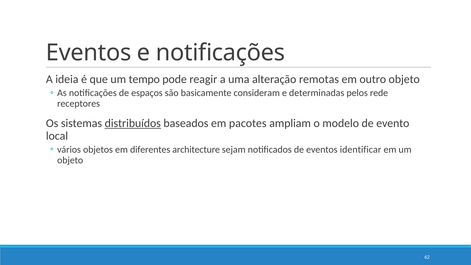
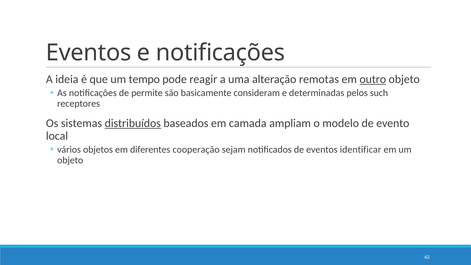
outro underline: none -> present (373, 79)
espaços: espaços -> permite (147, 93)
rede: rede -> such (379, 93)
pacotes: pacotes -> camada (248, 123)
architecture: architecture -> cooperação (196, 149)
